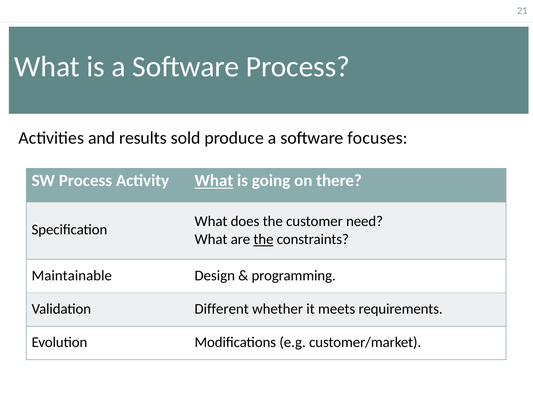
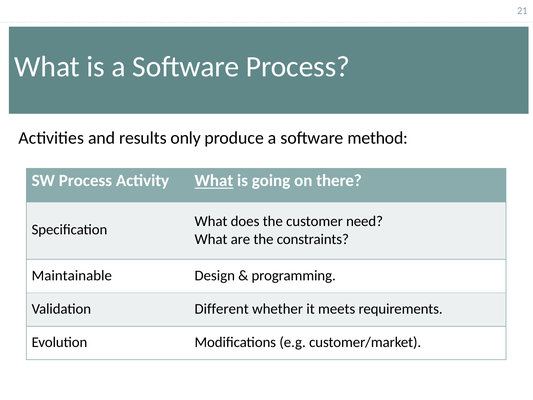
sold: sold -> only (186, 138)
focuses: focuses -> method (378, 138)
the underline: present -> none (263, 239)
